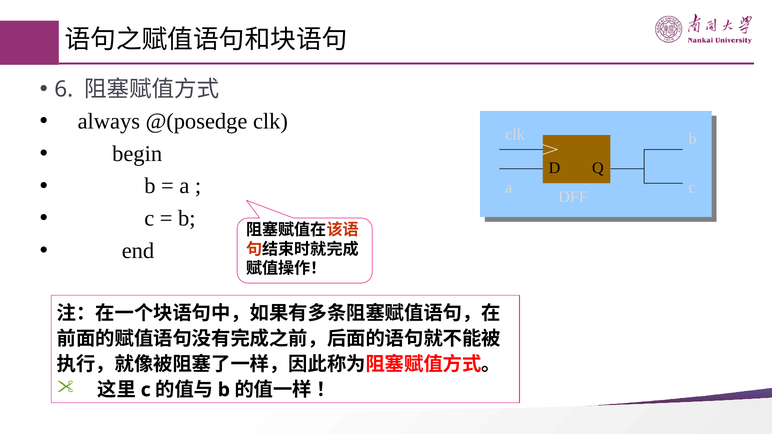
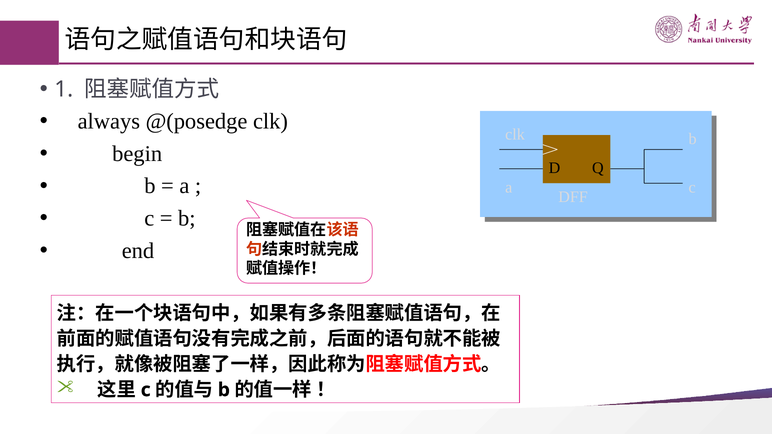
6: 6 -> 1 (64, 89)
